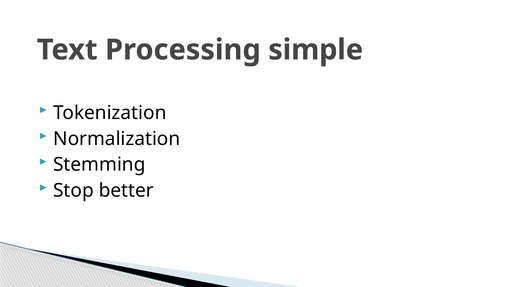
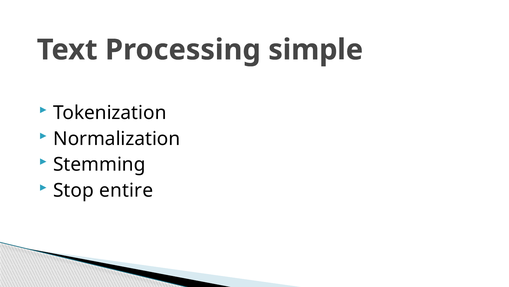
better: better -> entire (126, 190)
